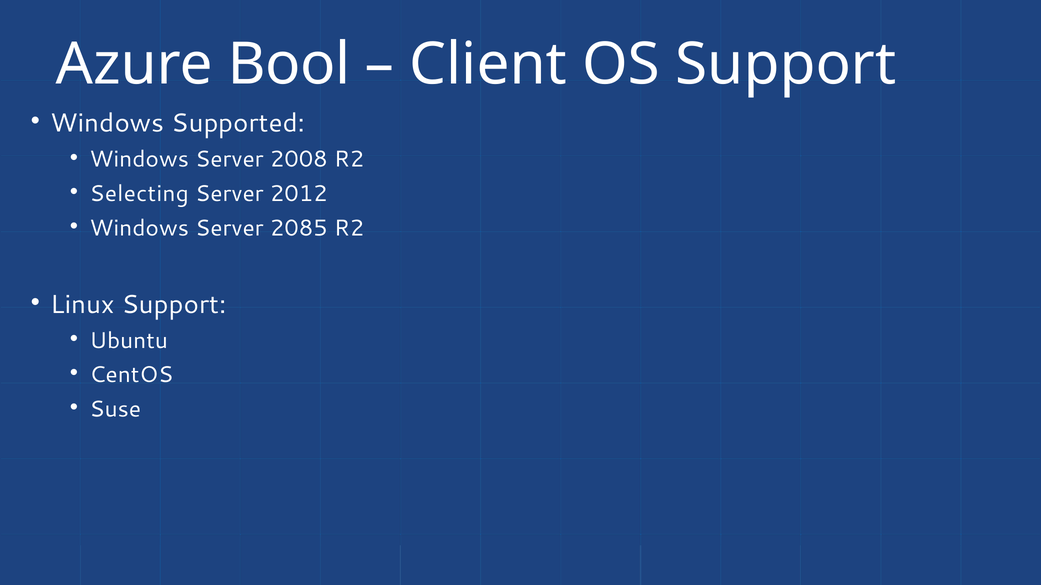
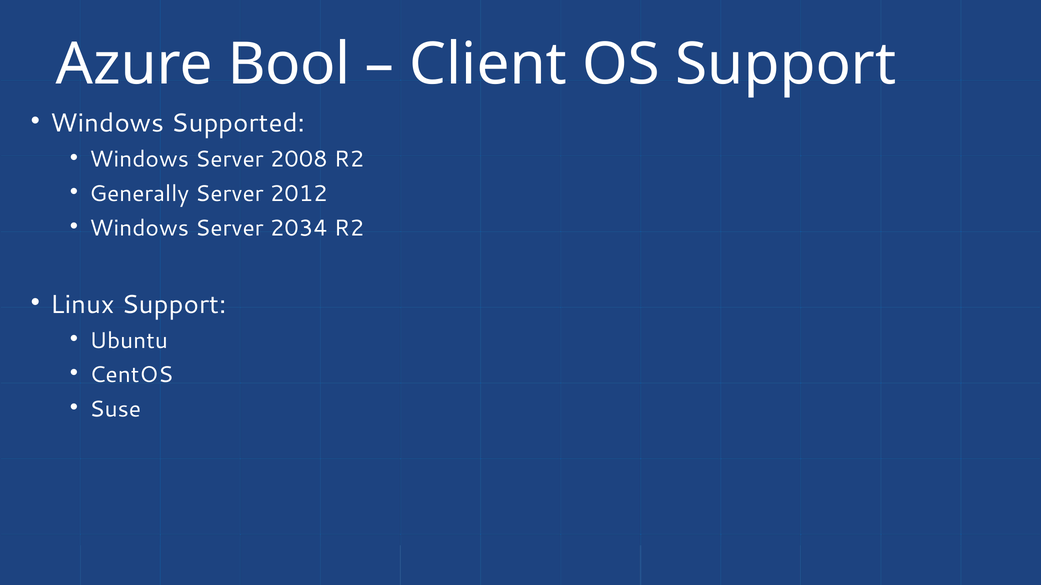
Selecting: Selecting -> Generally (139, 194)
2085: 2085 -> 2034 (299, 228)
